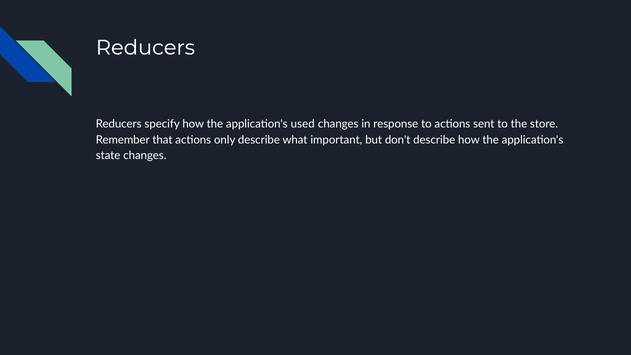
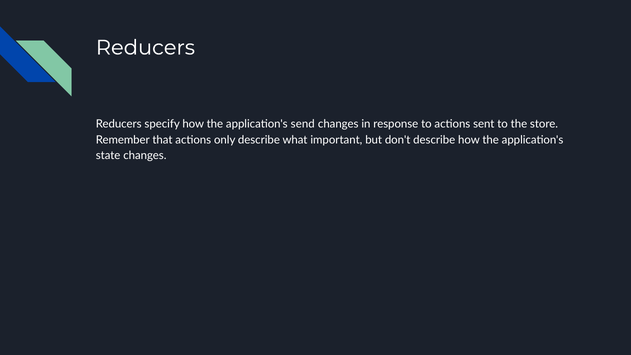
used: used -> send (303, 124)
